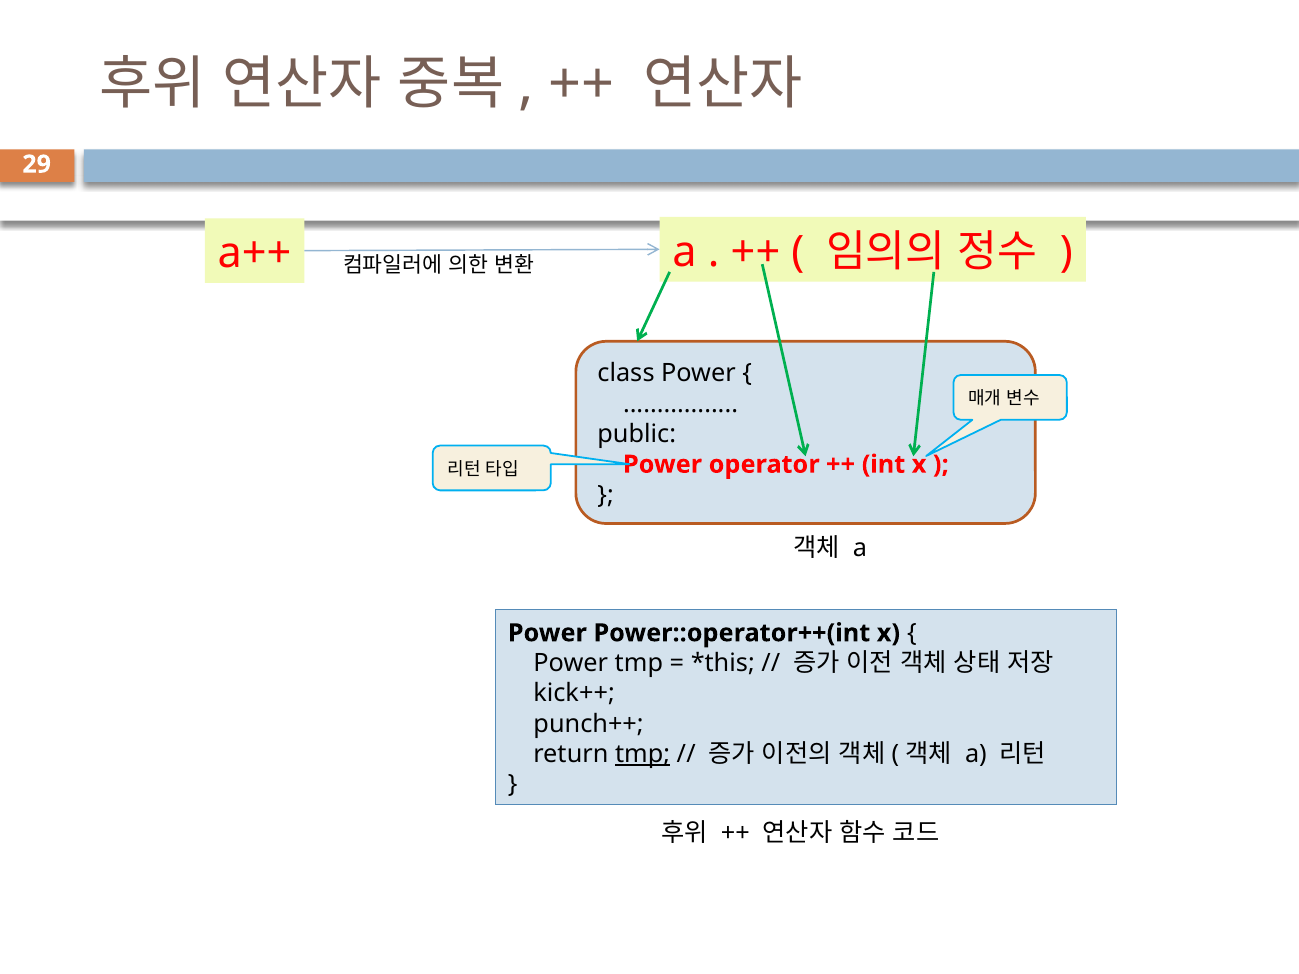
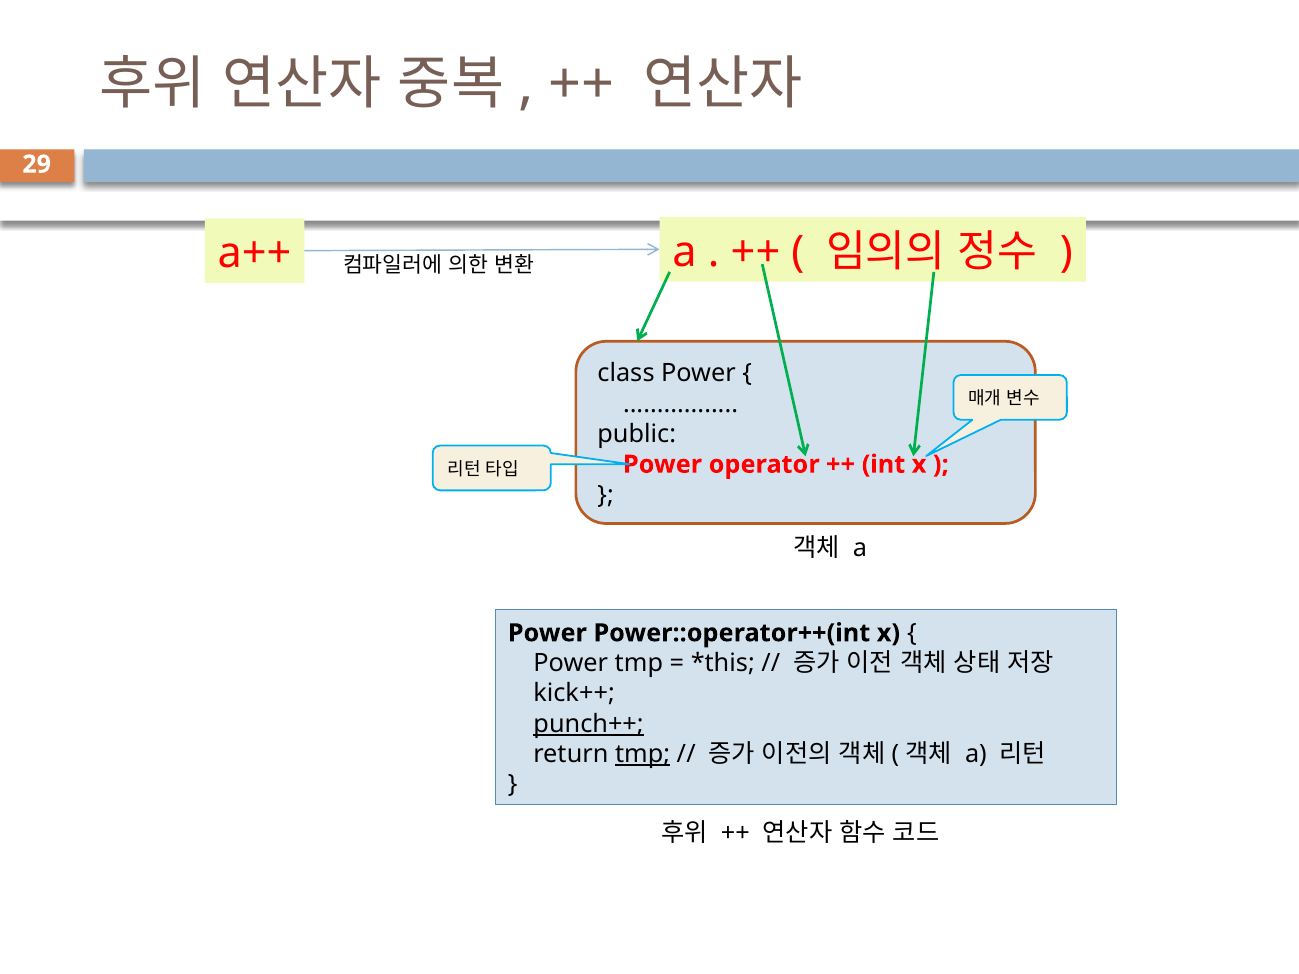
punch++ underline: none -> present (589, 724)
